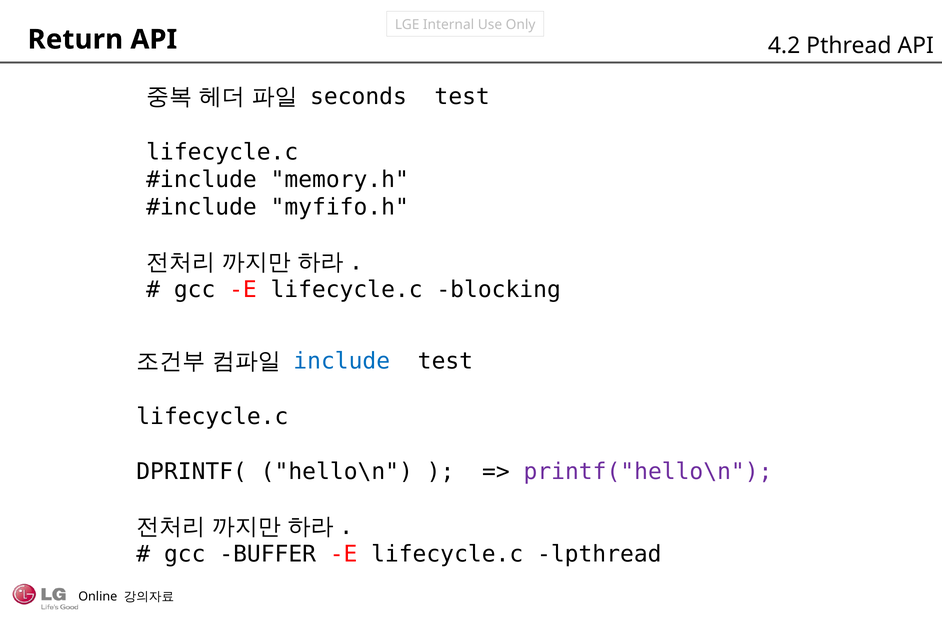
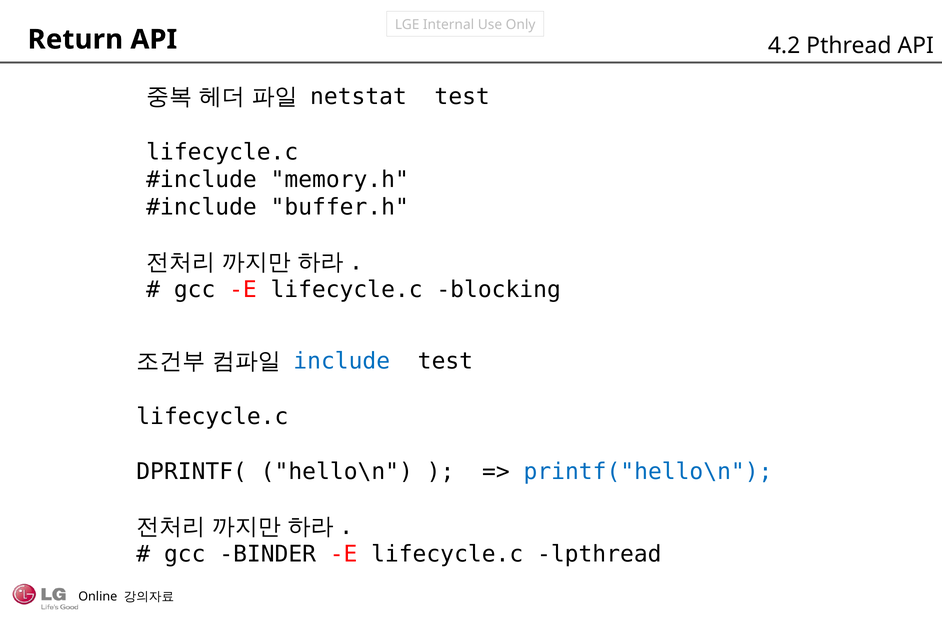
seconds: seconds -> netstat (358, 97)
myfifo.h: myfifo.h -> buffer.h (340, 207)
printf("hello\n colour: purple -> blue (648, 471)
BUFFER: BUFFER -> BINDER (268, 554)
